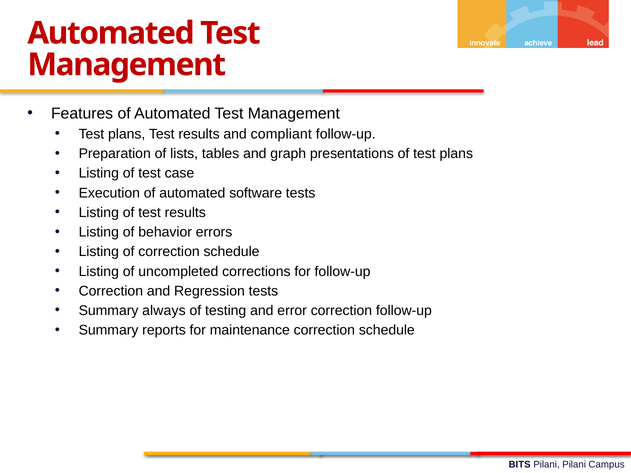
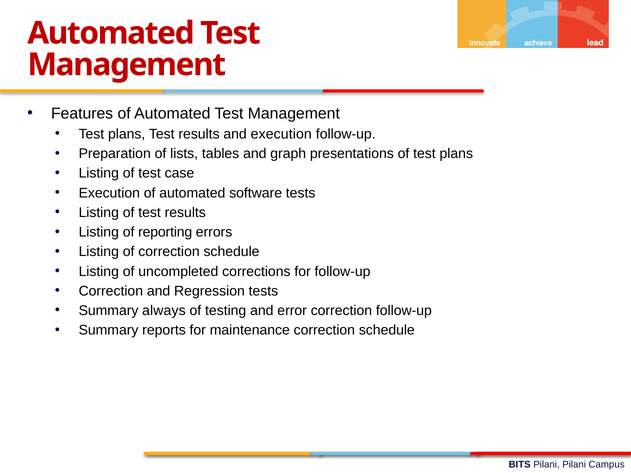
and compliant: compliant -> execution (281, 134)
behavior: behavior -> reporting (165, 232)
